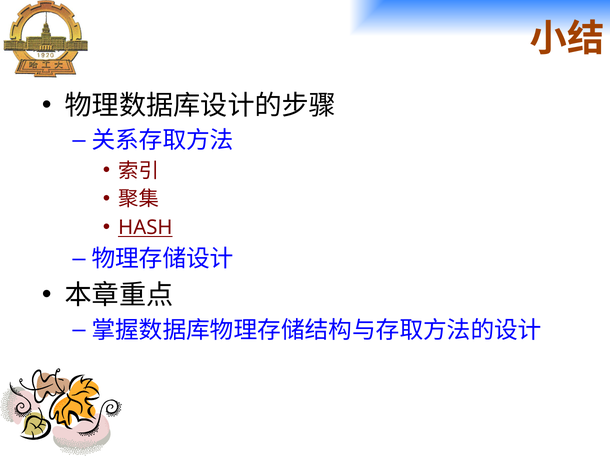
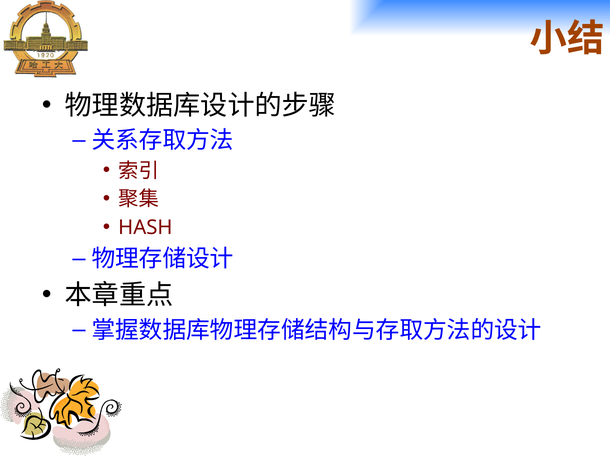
HASH underline: present -> none (145, 228)
